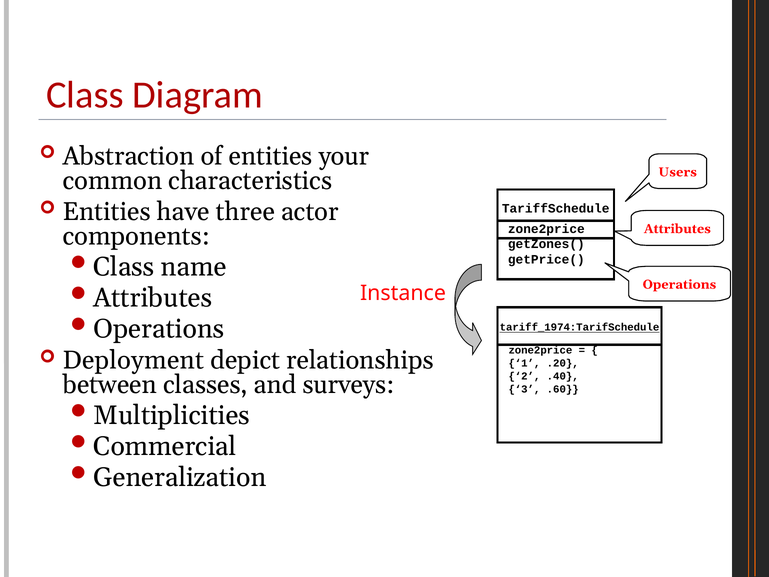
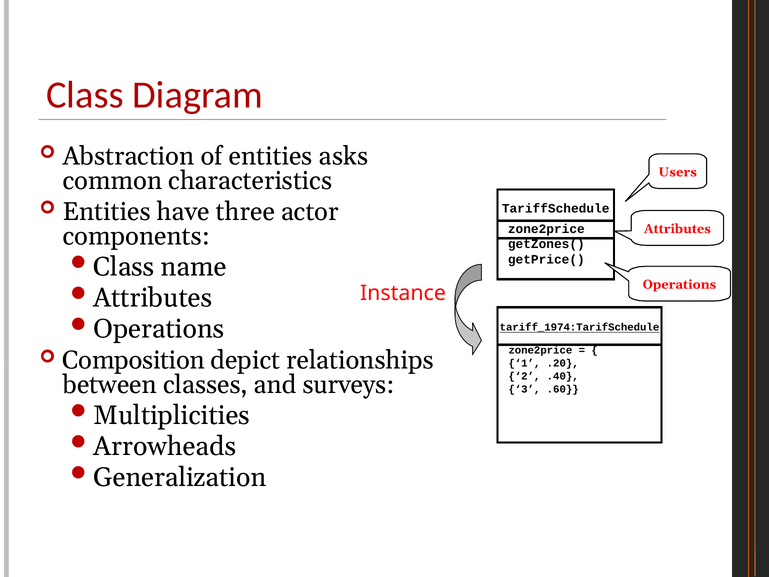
your: your -> asks (344, 156)
Deployment: Deployment -> Composition (134, 360)
Commercial: Commercial -> Arrowheads (165, 446)
